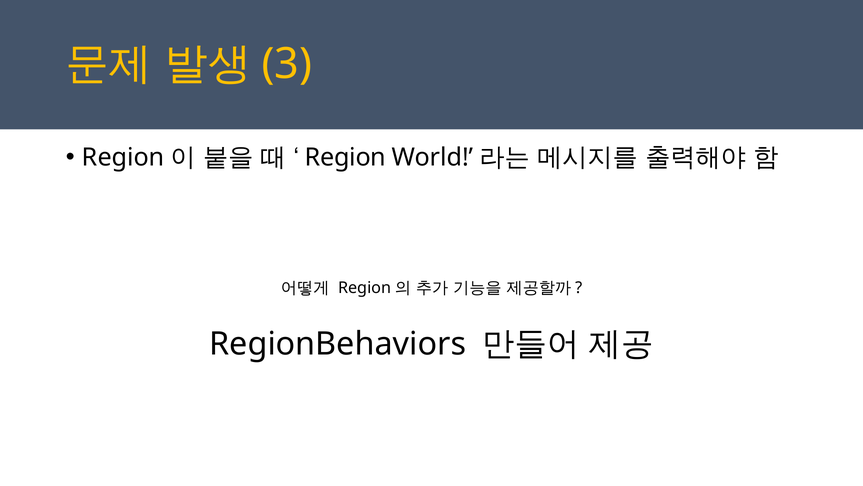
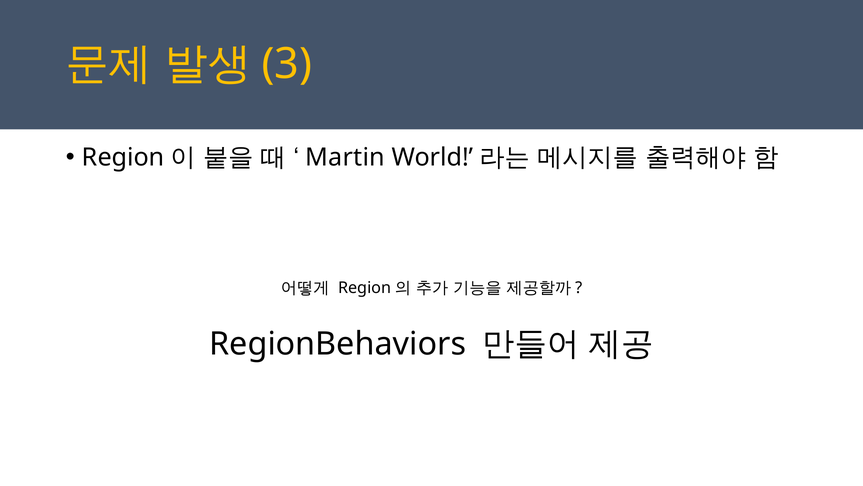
Region: Region -> Martin (345, 157)
